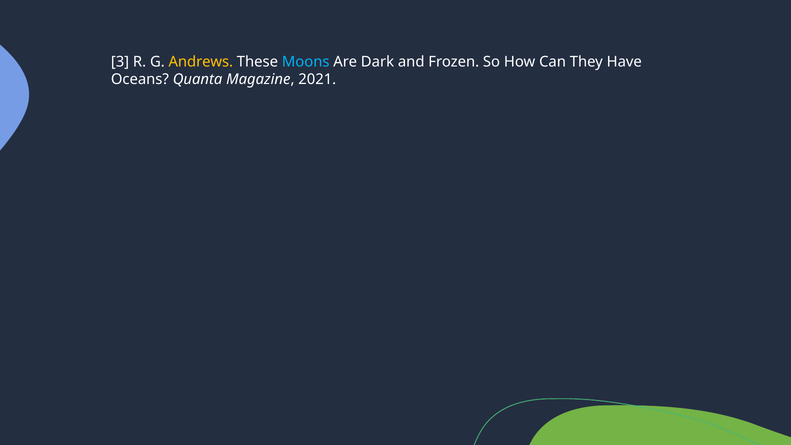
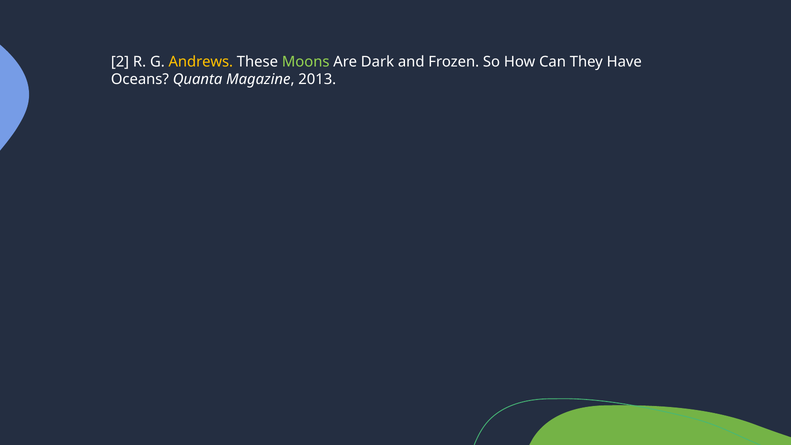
3: 3 -> 2 (120, 62)
Moons colour: light blue -> light green (306, 62)
2021: 2021 -> 2013 (317, 79)
